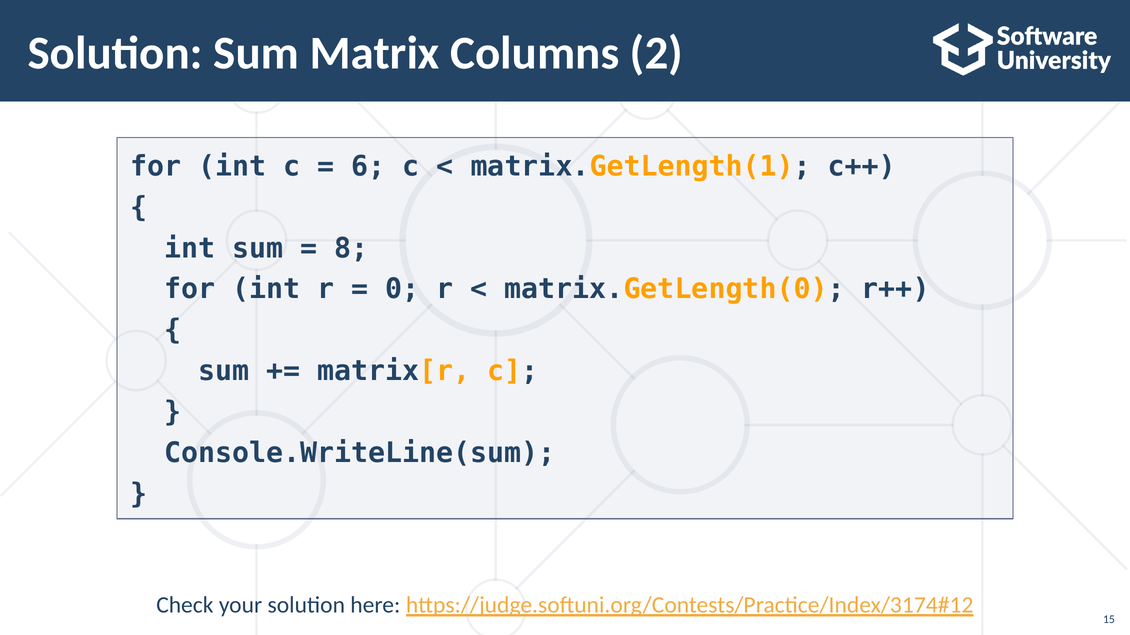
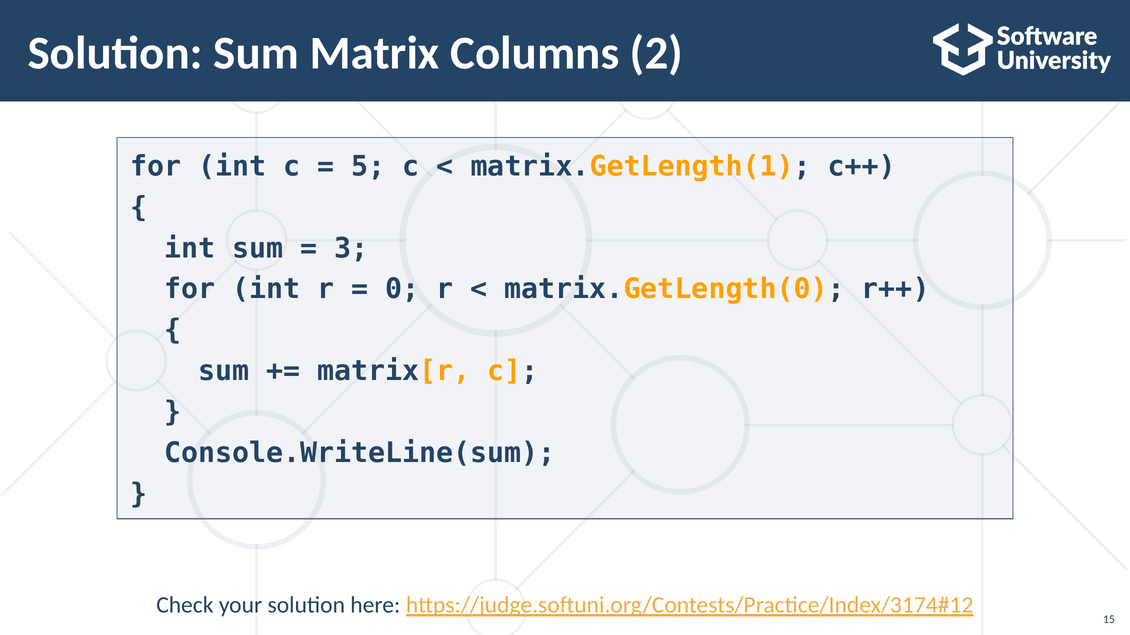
6: 6 -> 5 (368, 167)
8: 8 -> 3 (351, 248)
